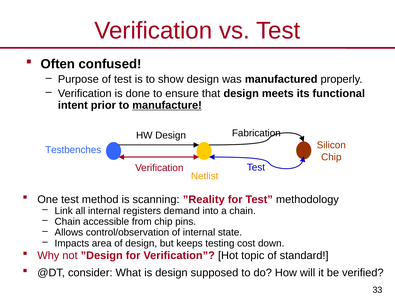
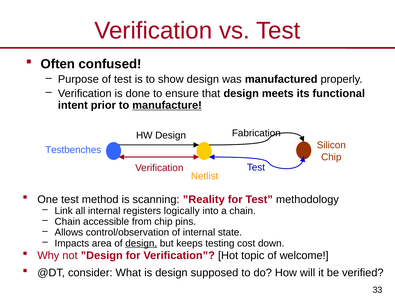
demand: demand -> logically (182, 210)
design underline: none -> present (141, 243)
standard: standard -> welcome (304, 255)
